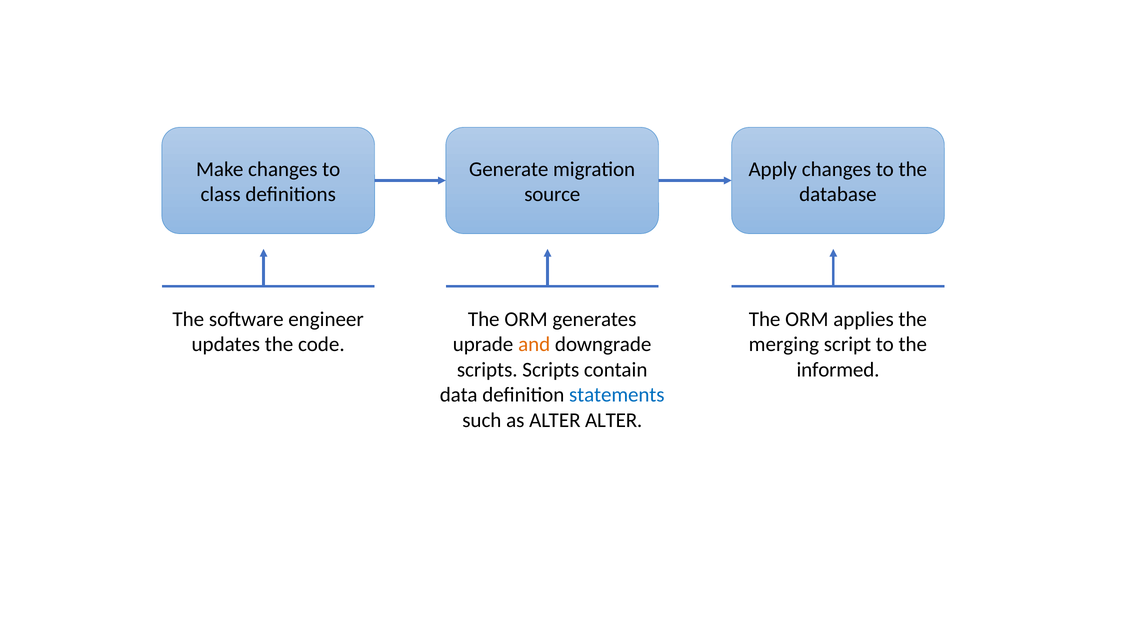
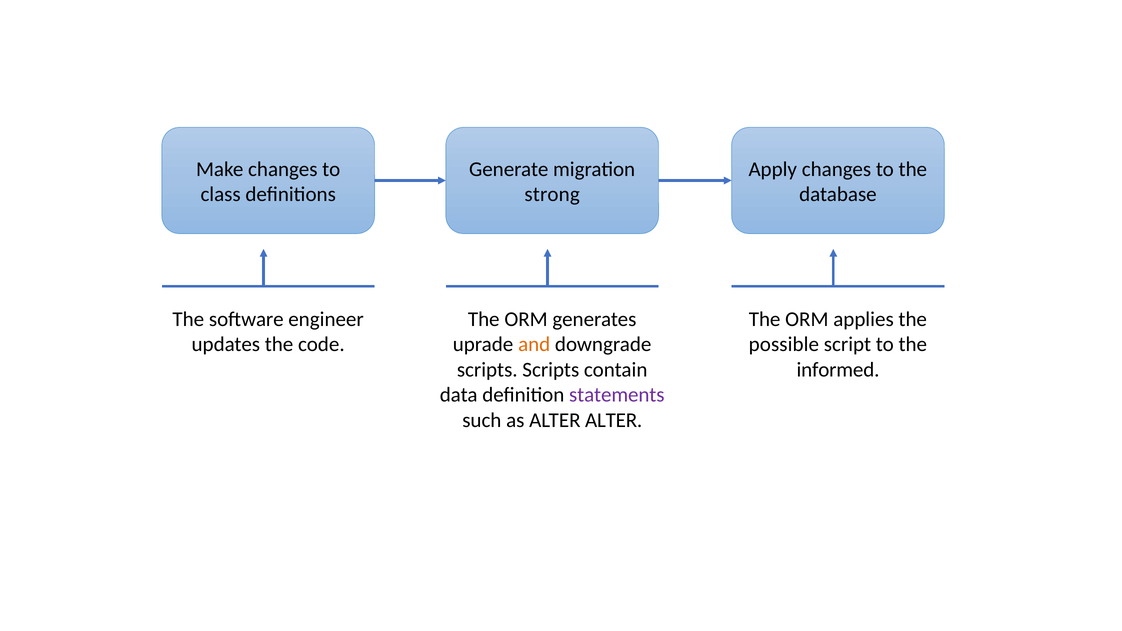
source: source -> strong (552, 195)
merging: merging -> possible (784, 344)
statements colour: blue -> purple (617, 395)
